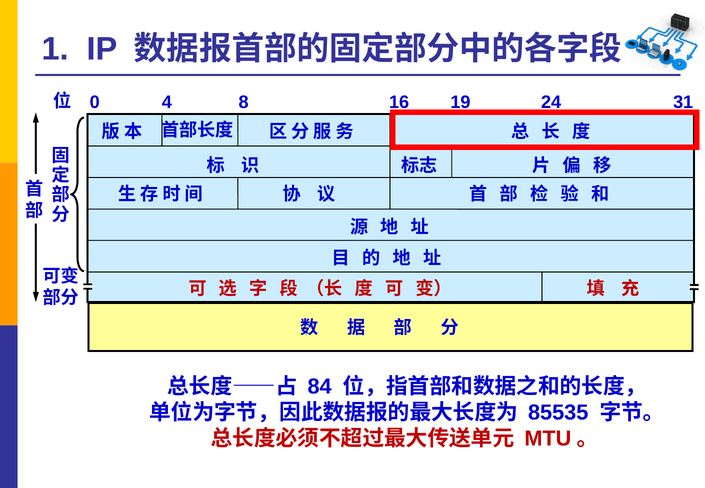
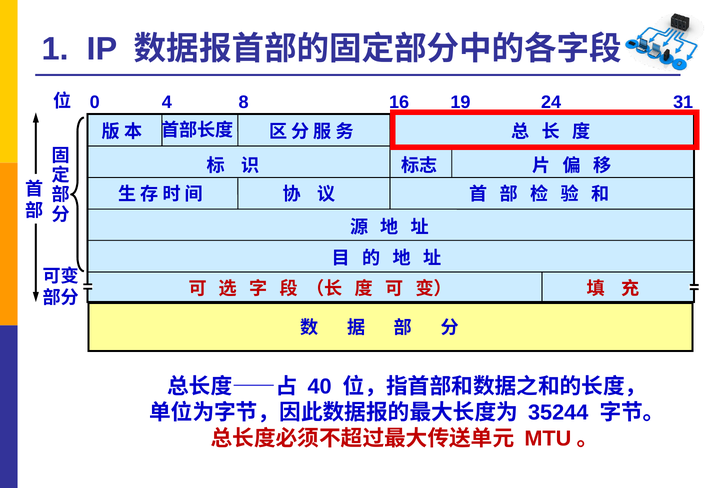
84: 84 -> 40 (320, 386)
85535: 85535 -> 35244 (558, 412)
